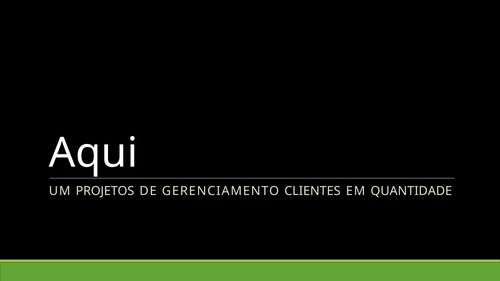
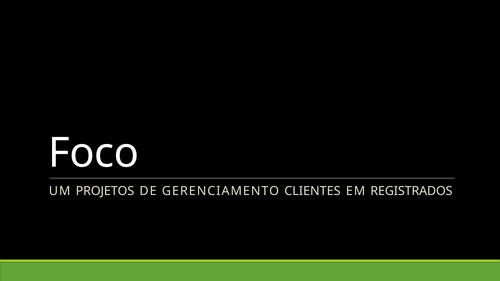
Aqui: Aqui -> Foco (94, 153)
QUANTIDADE: QUANTIDADE -> REGISTRADOS (411, 191)
